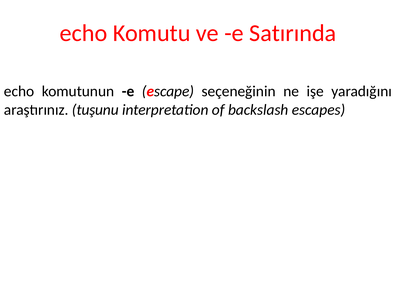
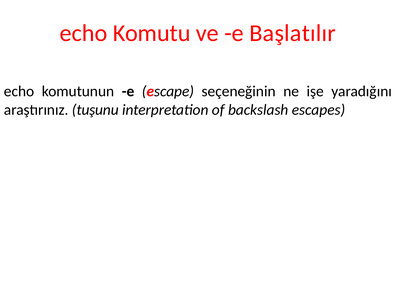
Satırında: Satırında -> Başlatılır (293, 33)
